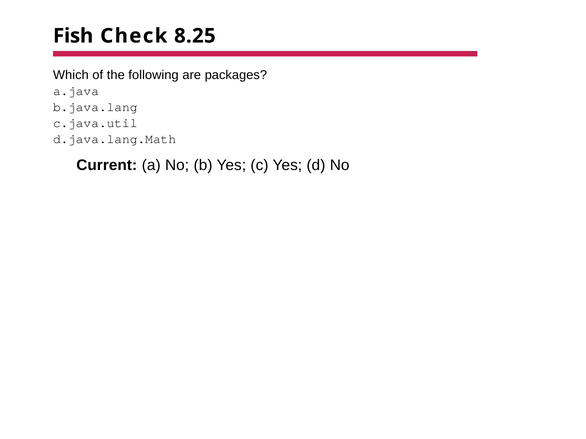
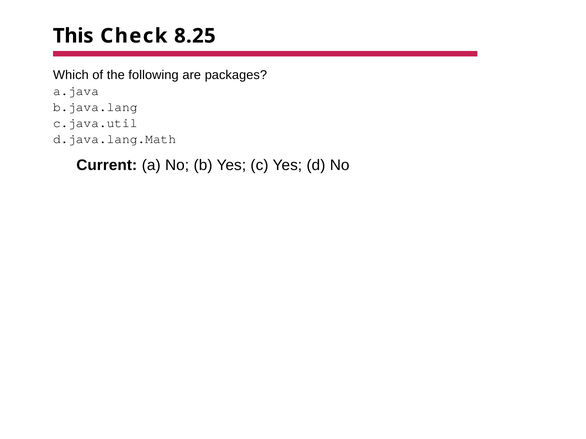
Fish: Fish -> This (73, 36)
